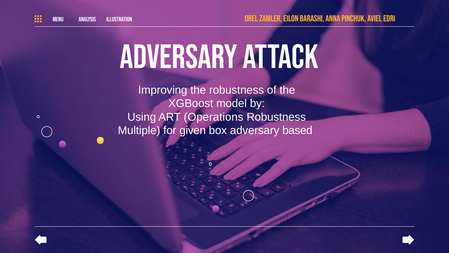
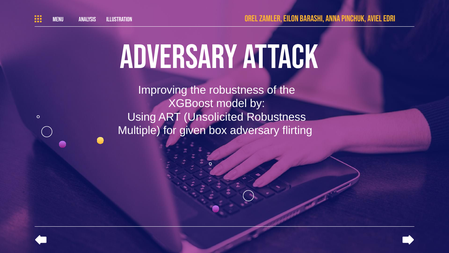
Operations: Operations -> Unsolicited (214, 117)
based: based -> flirting (297, 130)
